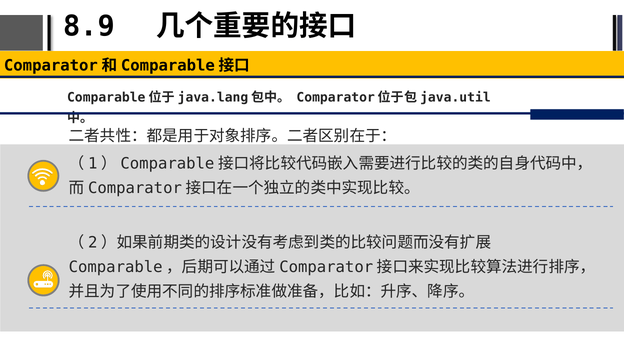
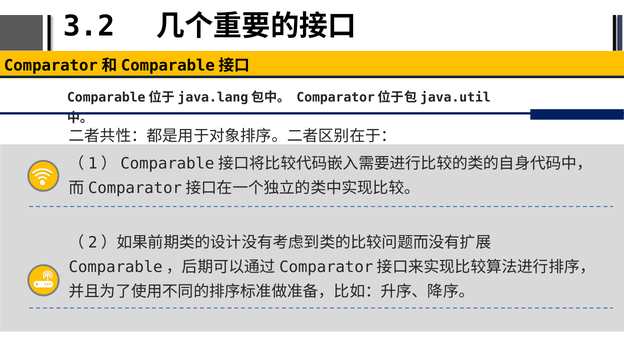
8.9: 8.9 -> 3.2 (89, 26)
